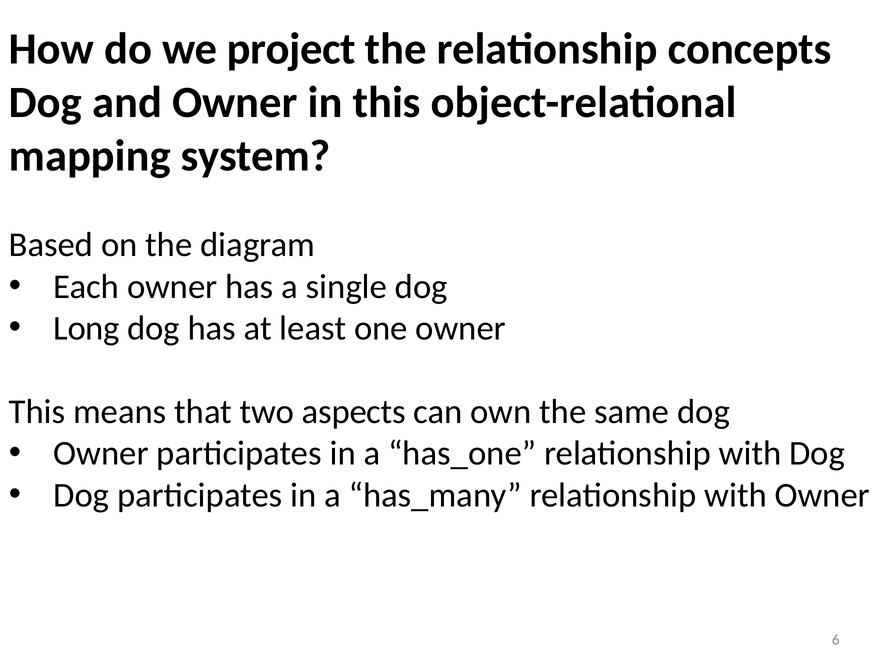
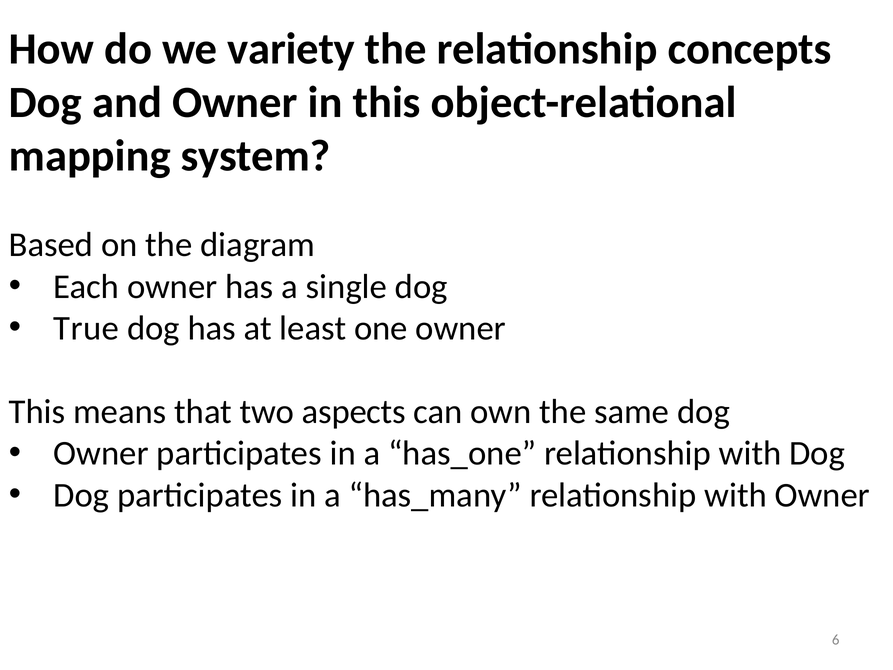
project: project -> variety (291, 49)
Long: Long -> True (86, 328)
